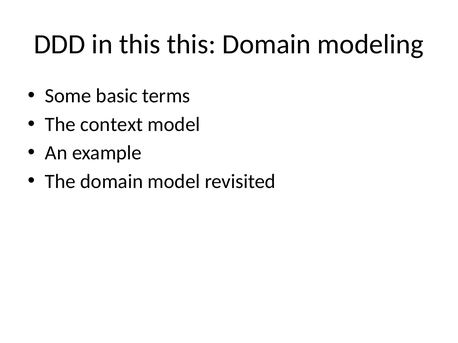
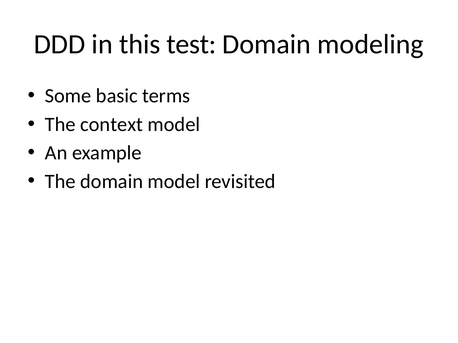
this this: this -> test (191, 44)
